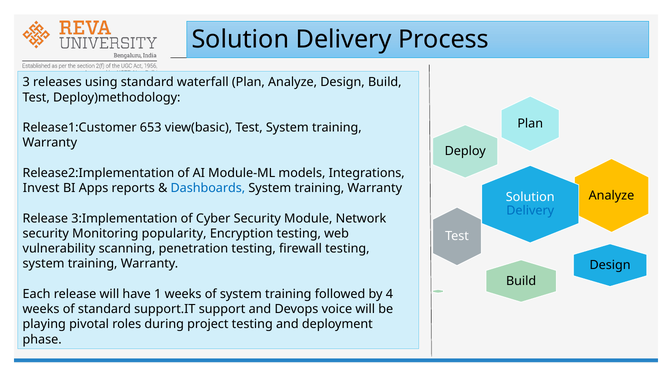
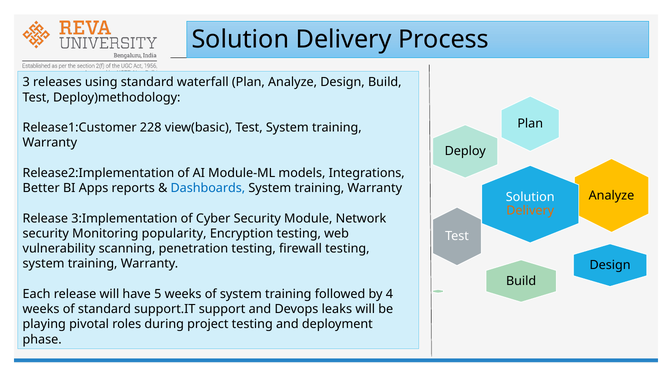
653: 653 -> 228 (151, 128)
Invest: Invest -> Better (41, 188)
Delivery colour: blue -> orange (530, 211)
1: 1 -> 5 (158, 294)
voice: voice -> leaks (337, 309)
